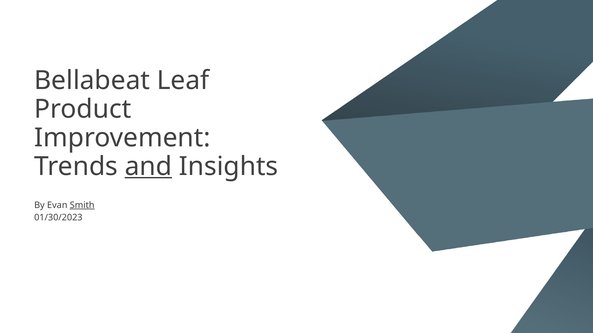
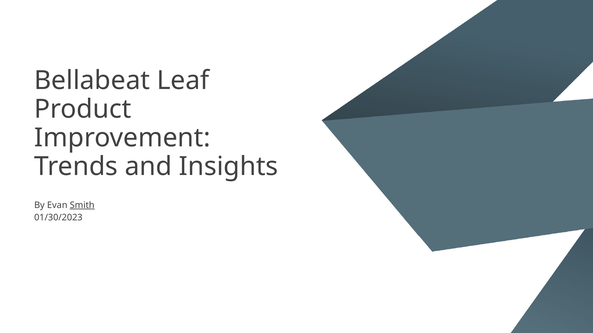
and underline: present -> none (148, 167)
